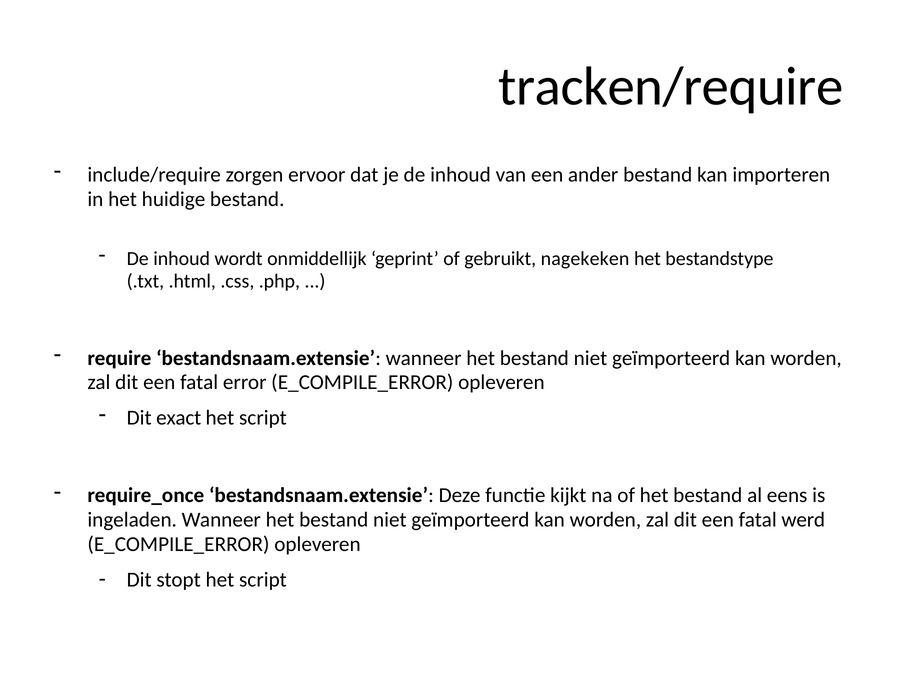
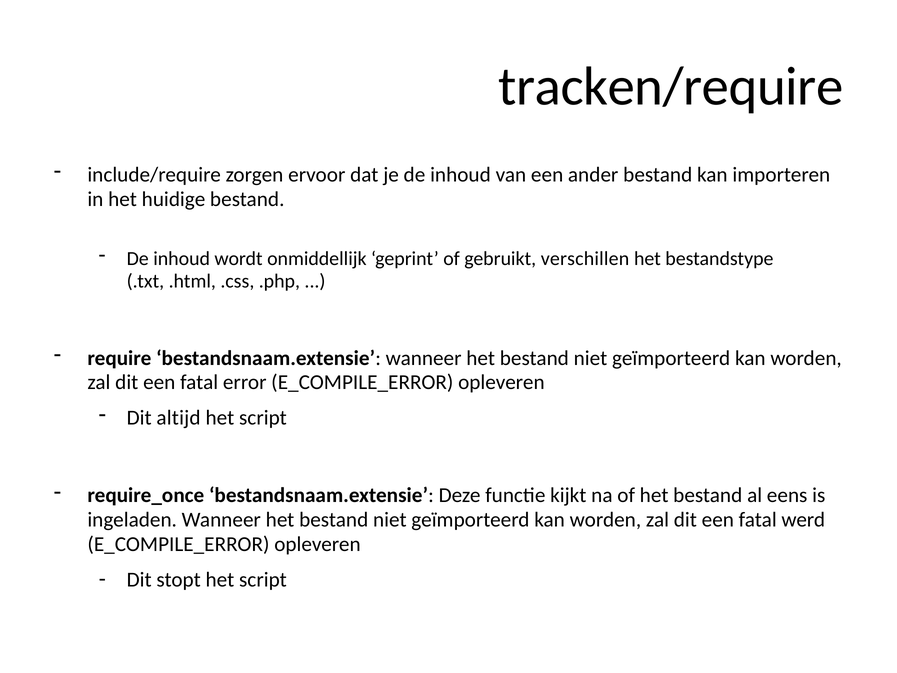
nagekeken: nagekeken -> verschillen (585, 258)
exact: exact -> altijd (179, 418)
